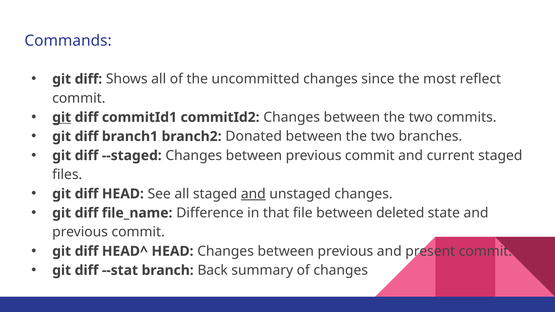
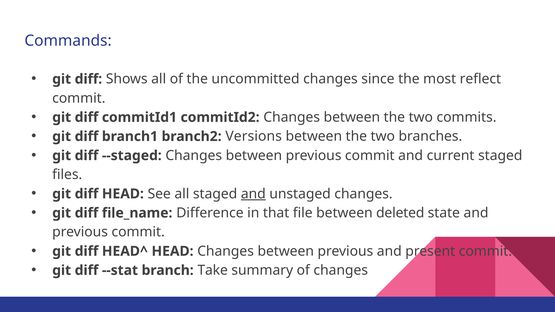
git underline: present -> none (62, 117)
Donated: Donated -> Versions (254, 137)
Back: Back -> Take (213, 270)
